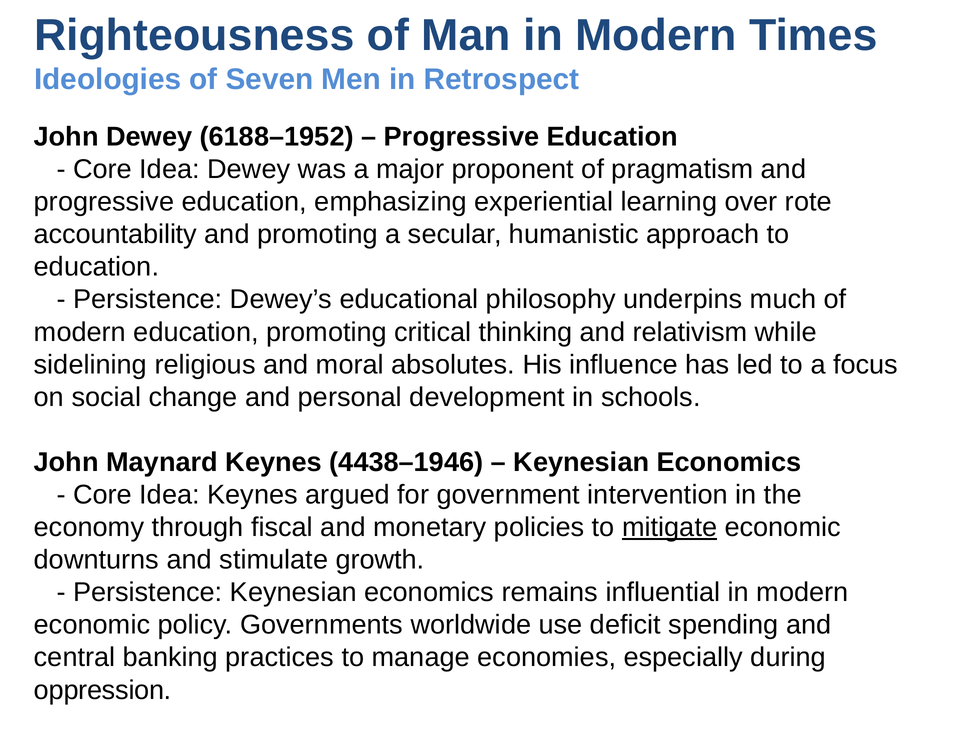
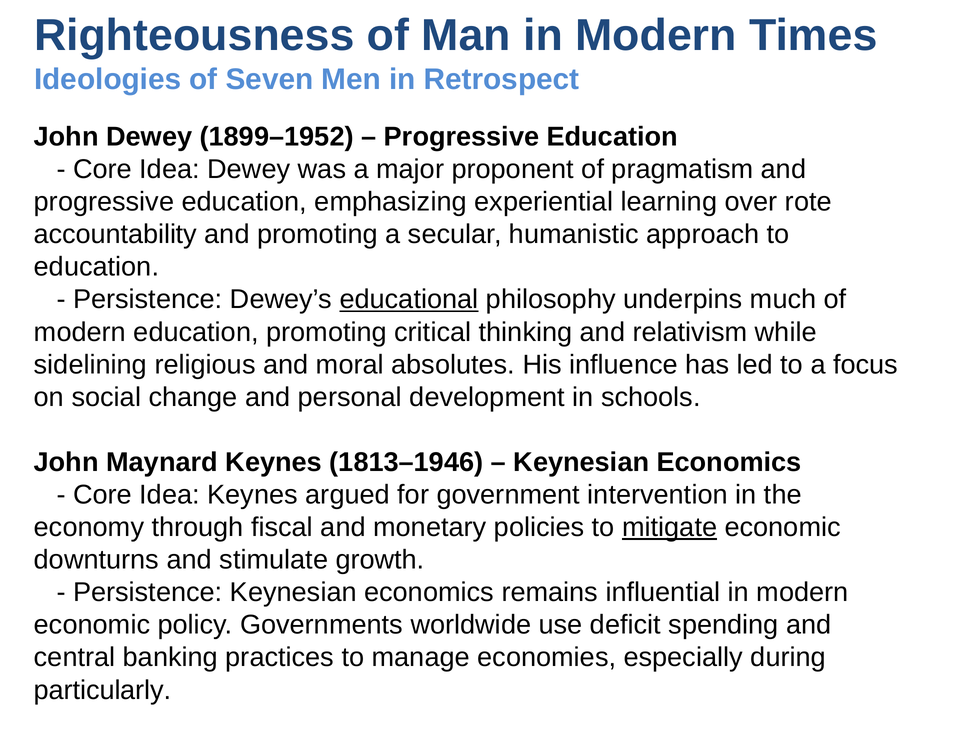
6188–1952: 6188–1952 -> 1899–1952 (277, 137)
educational underline: none -> present (409, 300)
4438–1946: 4438–1946 -> 1813–1946 (406, 462)
oppression: oppression -> particularly (103, 690)
